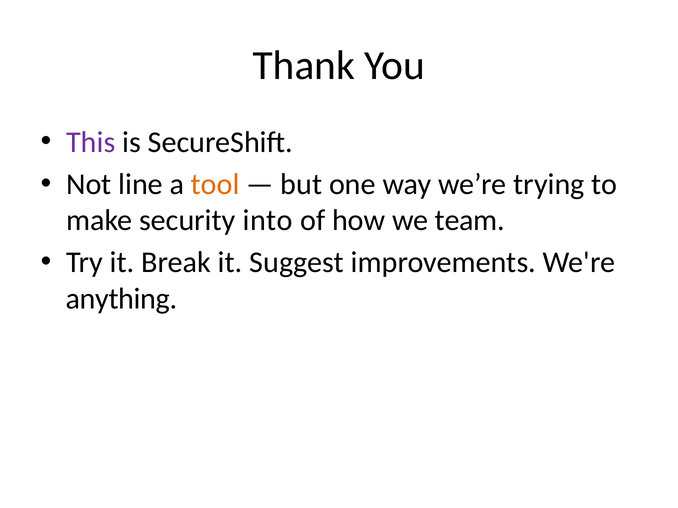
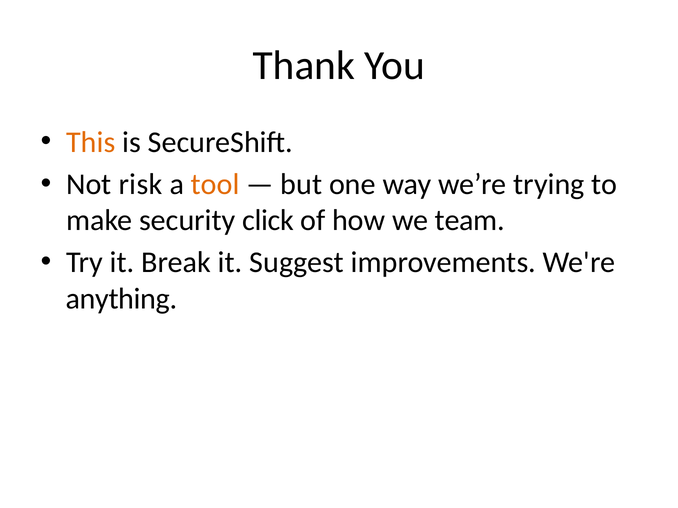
This colour: purple -> orange (91, 142)
line: line -> risk (140, 184)
into: into -> click (268, 221)
